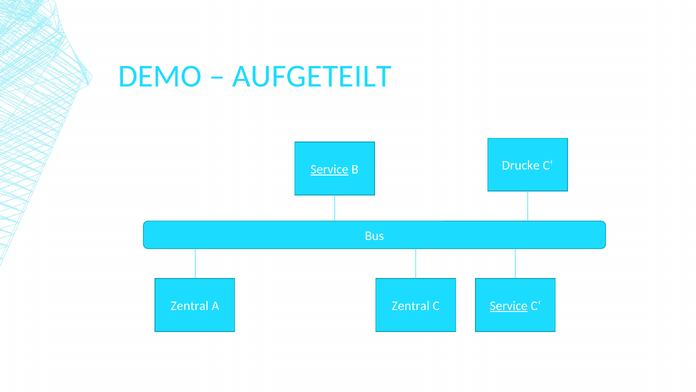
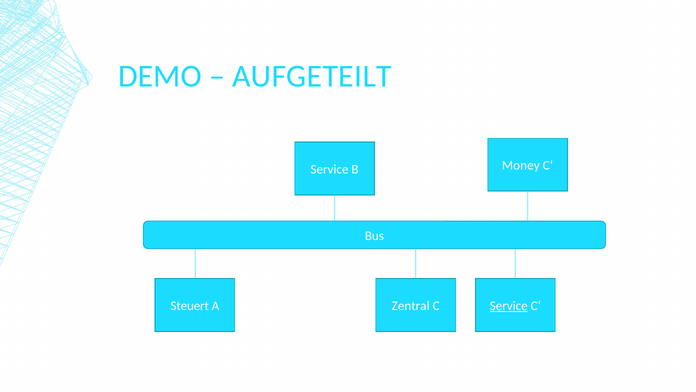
Drucke: Drucke -> Money (521, 165)
Service underline: present -> none (330, 169)
Zentral: Zentral -> Steuert (190, 306)
